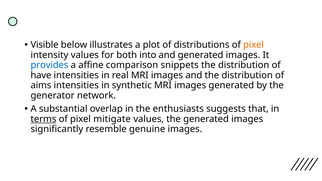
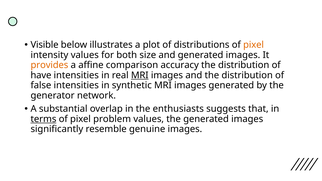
into: into -> size (148, 55)
provides colour: blue -> orange (49, 65)
snippets: snippets -> accuracy (180, 65)
MRI underline: none -> present (140, 75)
aims: aims -> false (41, 85)
mitigate: mitigate -> problem (112, 119)
